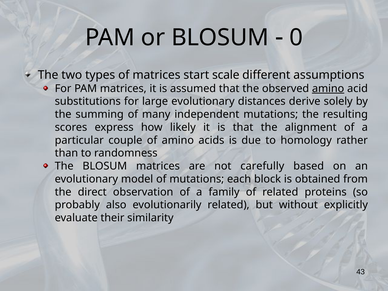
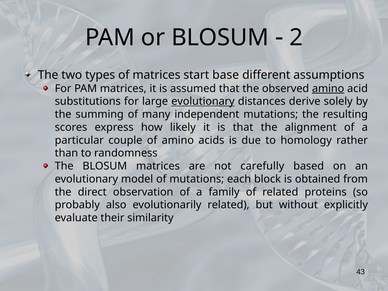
0: 0 -> 2 (296, 38)
scale: scale -> base (226, 75)
evolutionary underline: none -> present (203, 101)
